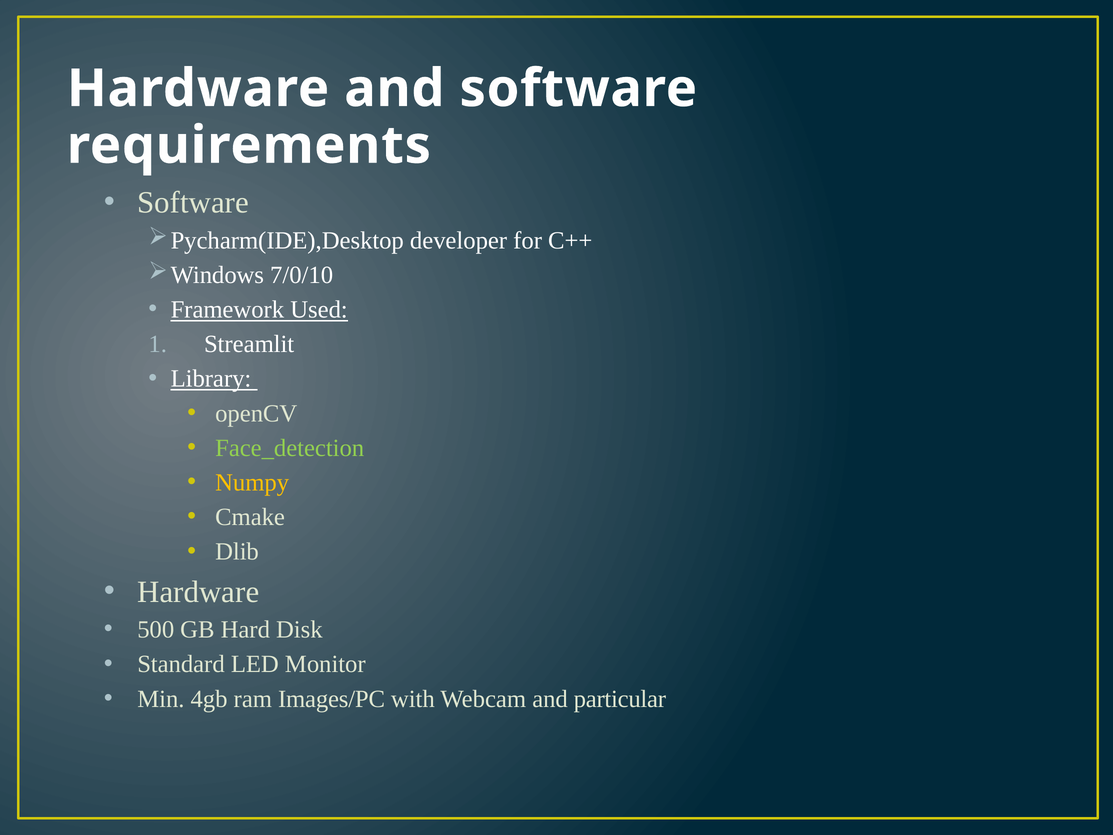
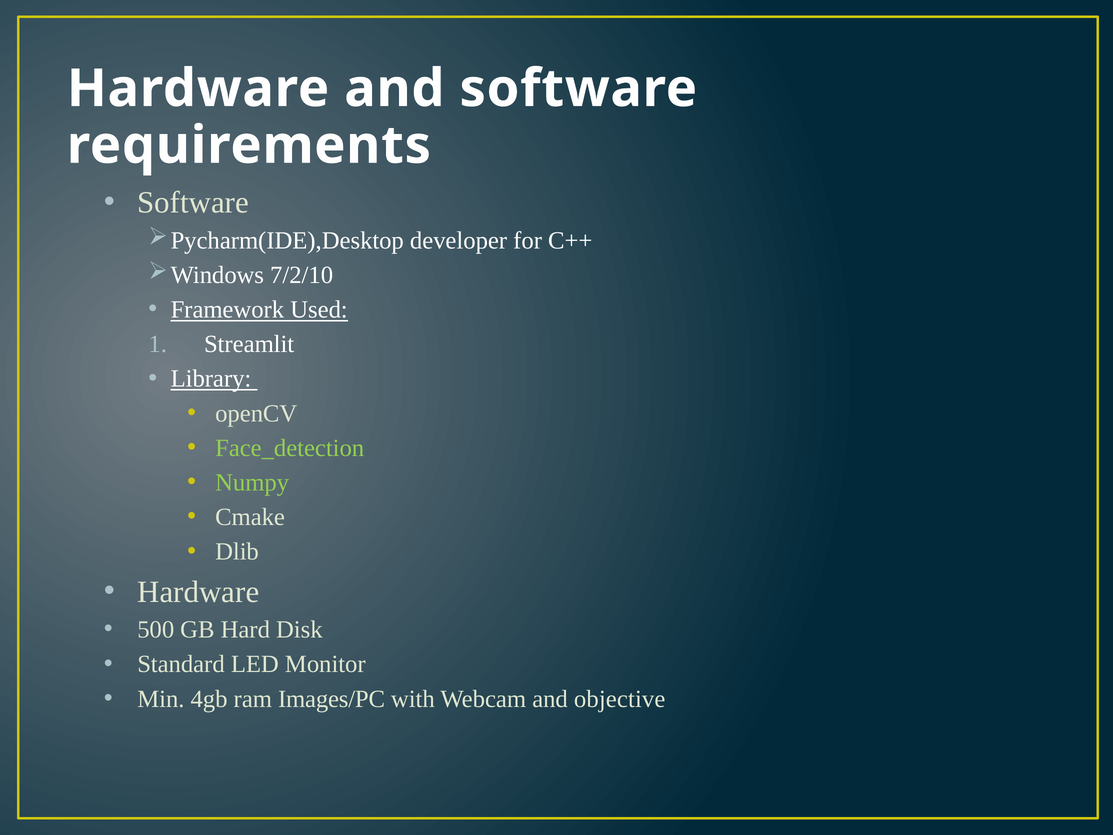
7/0/10: 7/0/10 -> 7/2/10 (302, 275)
Numpy colour: yellow -> light green (252, 482)
particular: particular -> objective (620, 699)
